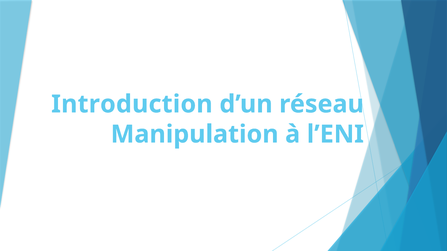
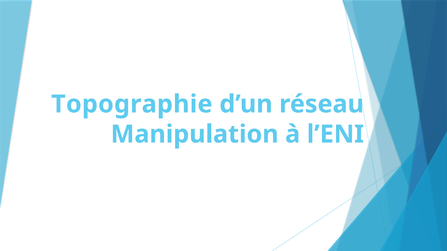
Introduction: Introduction -> Topographie (132, 104)
